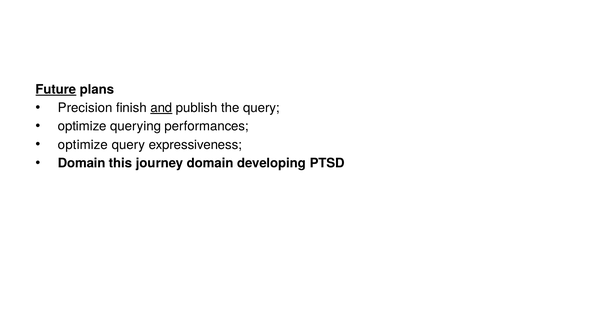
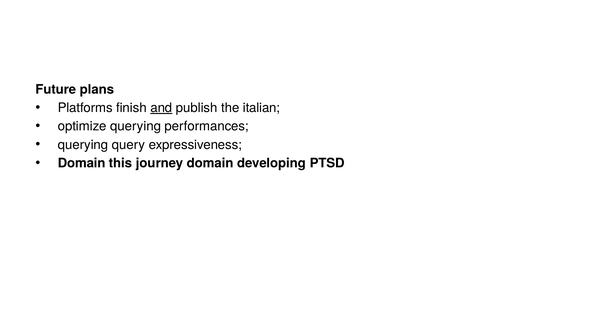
Future underline: present -> none (56, 90)
Precision: Precision -> Platforms (85, 108)
the query: query -> italian (262, 108)
optimize: optimize -> querying (83, 145)
